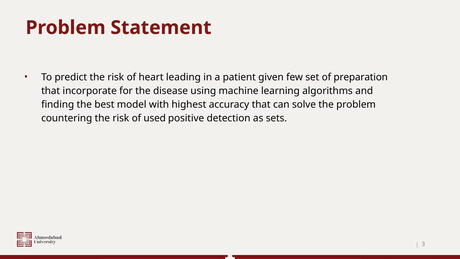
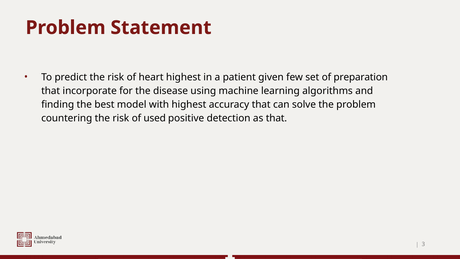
heart leading: leading -> highest (183, 77)
as sets: sets -> that (276, 118)
